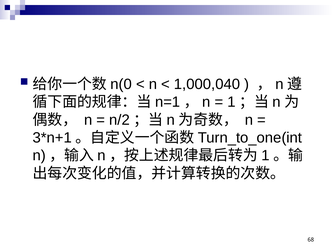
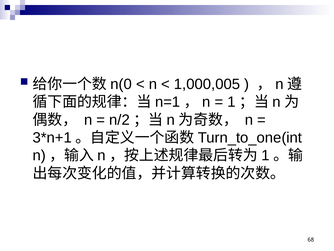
1,000,040: 1,000,040 -> 1,000,005 (207, 84)
